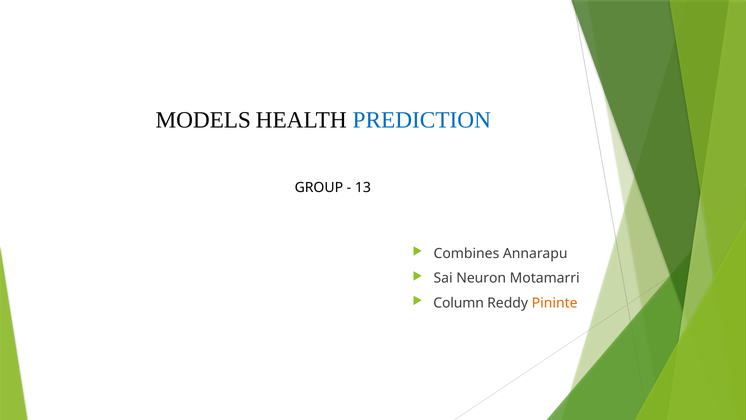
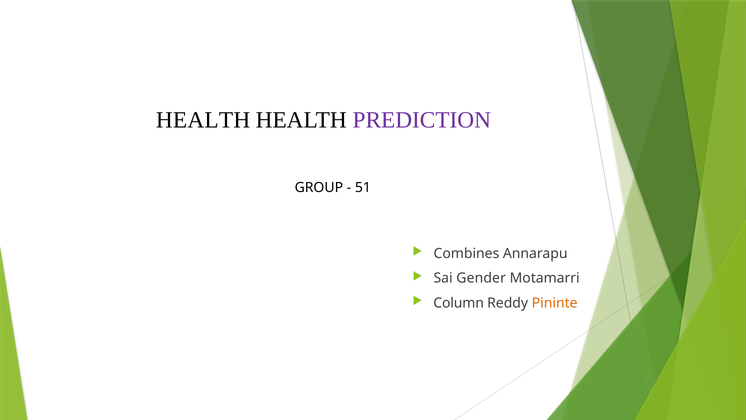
MODELS: MODELS -> HEALTH (203, 120)
PREDICTION colour: blue -> purple (422, 120)
13: 13 -> 51 (363, 187)
Neuron: Neuron -> Gender (481, 278)
